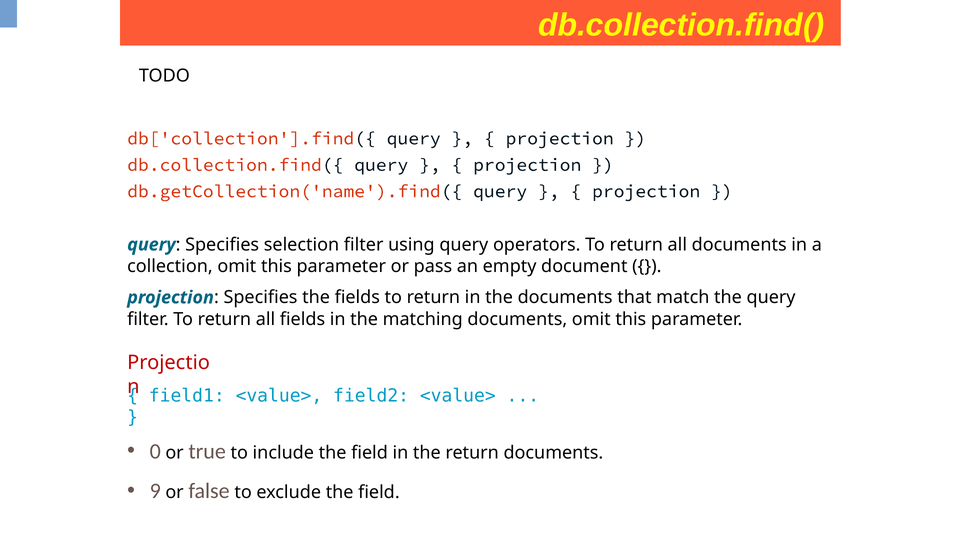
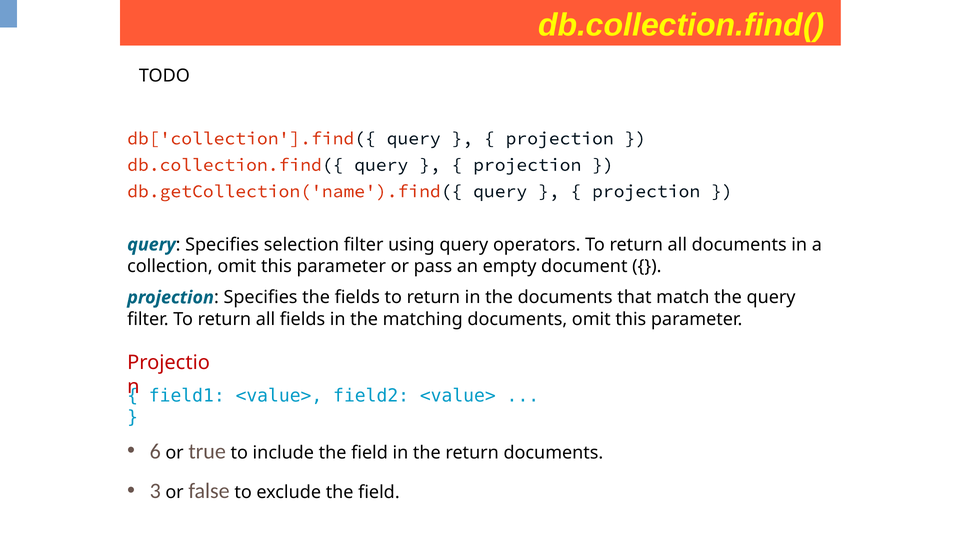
0: 0 -> 6 (155, 451)
9: 9 -> 3 (155, 491)
